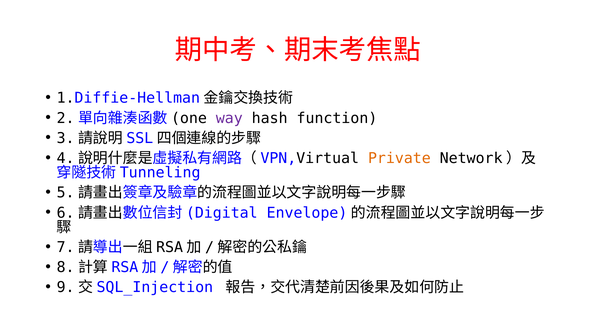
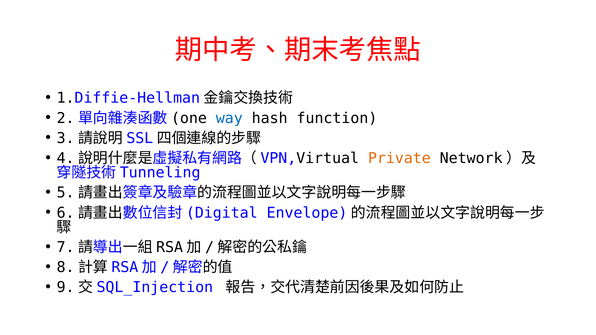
way colour: purple -> blue (229, 118)
